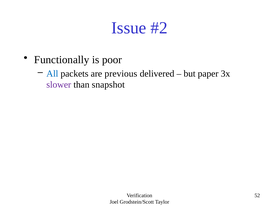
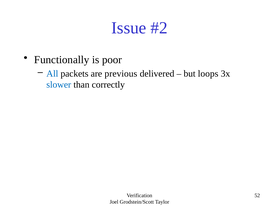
paper: paper -> loops (208, 74)
slower colour: purple -> blue (59, 85)
snapshot: snapshot -> correctly (108, 85)
